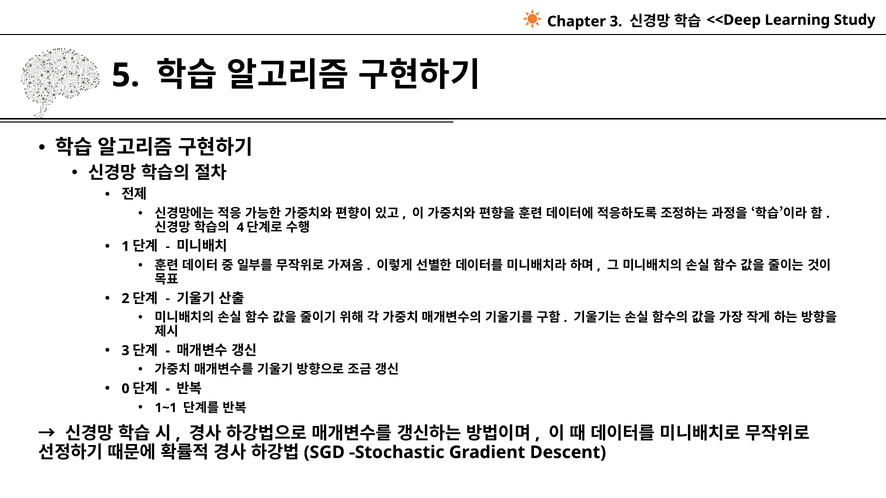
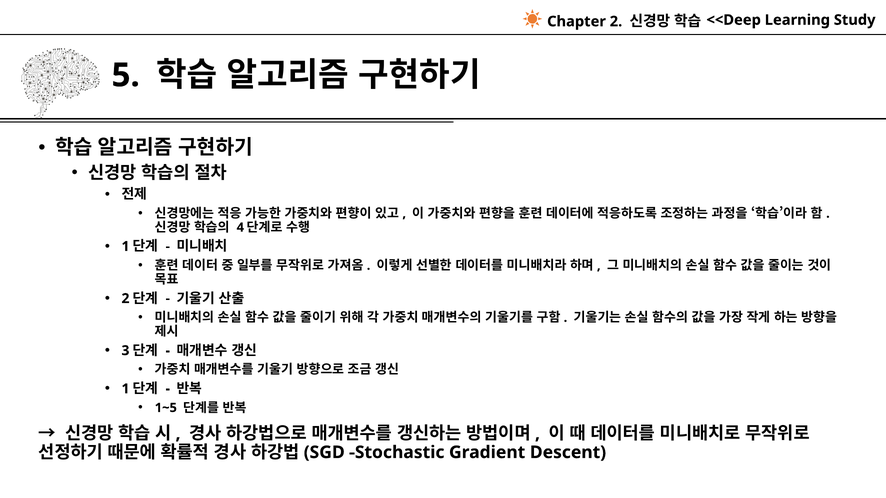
Chapter 3: 3 -> 2 (616, 21)
0: 0 -> 1 (126, 389)
1~1: 1~1 -> 1~5 (166, 408)
